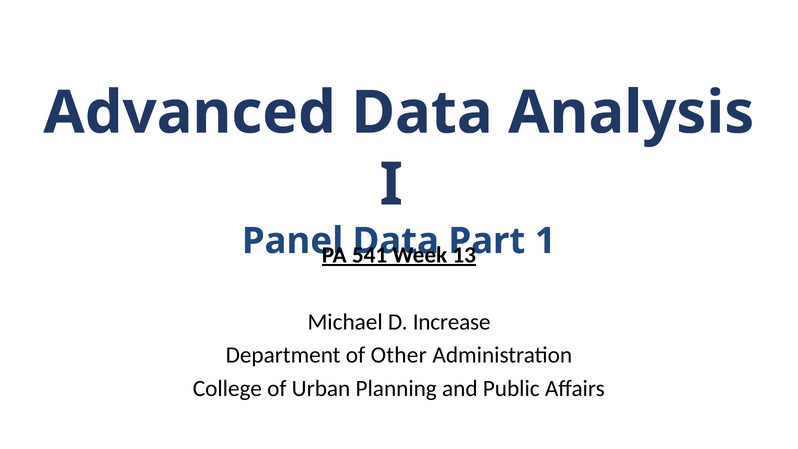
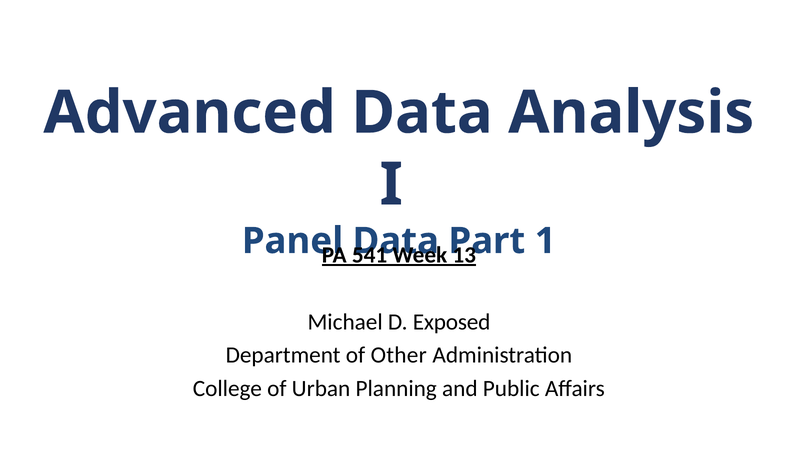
Increase: Increase -> Exposed (452, 322)
